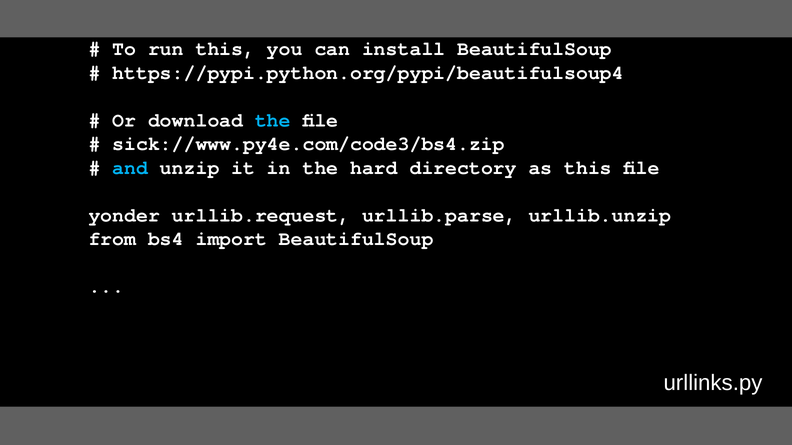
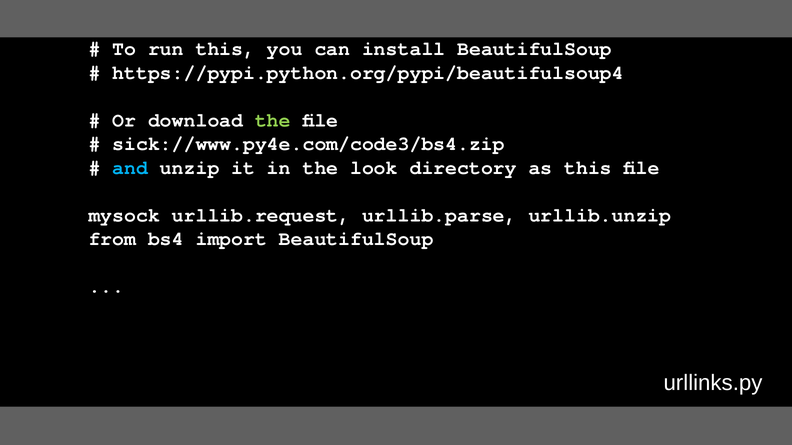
the colour: light blue -> light green (273, 120)
hard: hard -> look (374, 168)
yonder: yonder -> mysock (124, 215)
